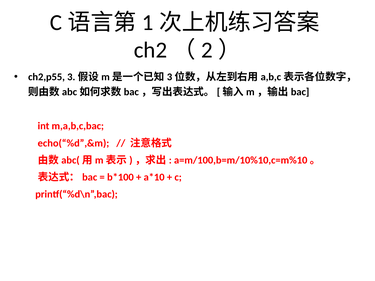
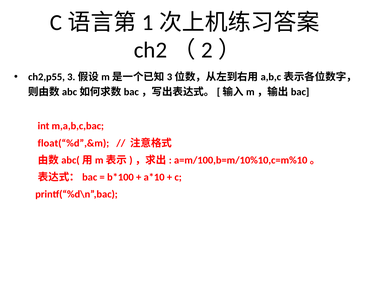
echo(“%d”,&m: echo(“%d”,&m -> float(“%d”,&m (73, 143)
